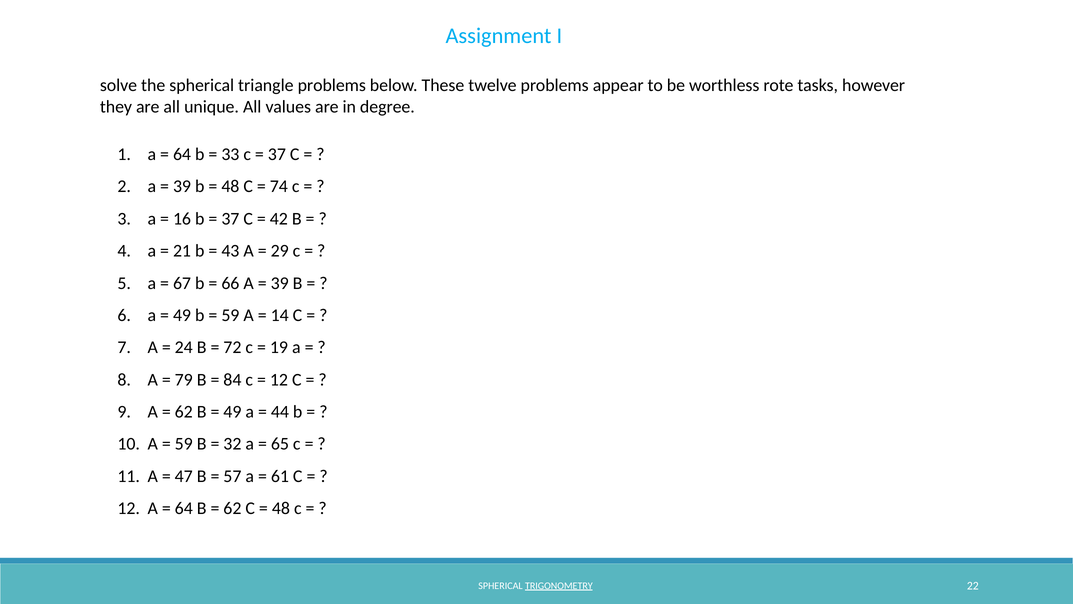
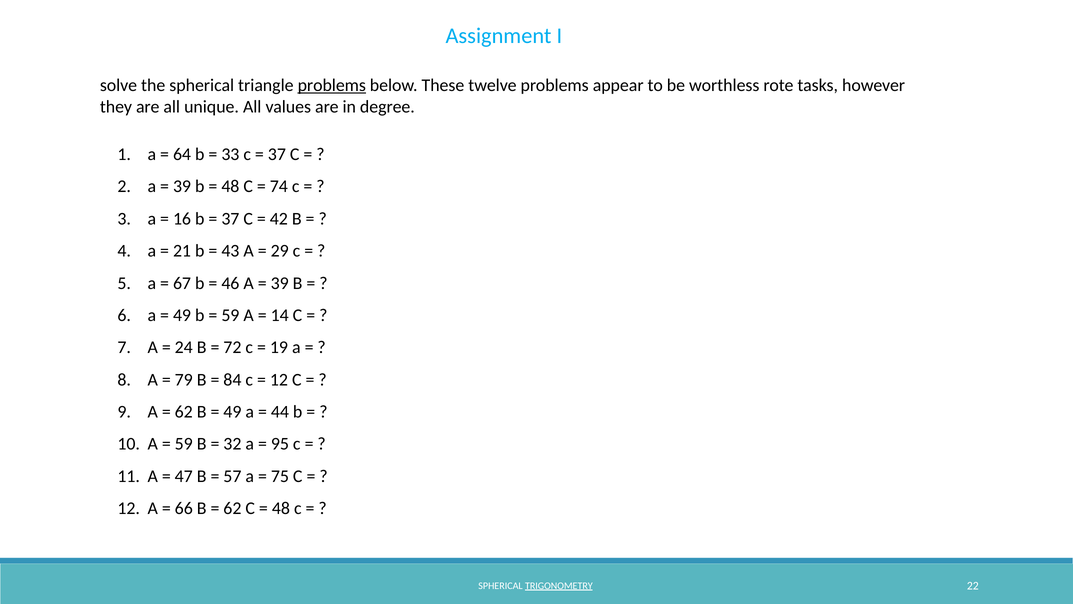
problems underline: none -> present (332, 85)
66: 66 -> 46 (230, 283)
65: 65 -> 95 (280, 444)
61: 61 -> 75 (280, 476)
64: 64 -> 66 (184, 508)
